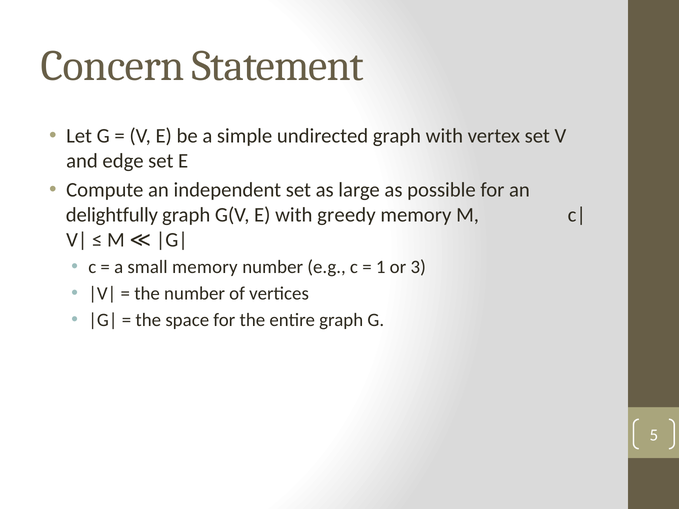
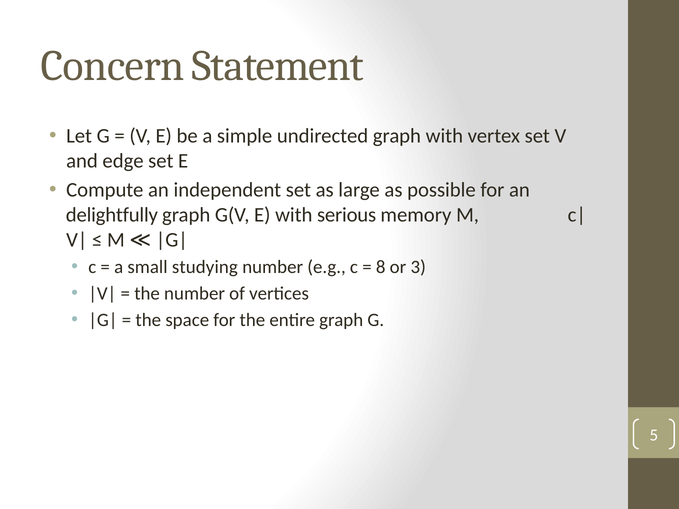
greedy: greedy -> serious (347, 215)
small memory: memory -> studying (205, 267)
1: 1 -> 8 (381, 267)
